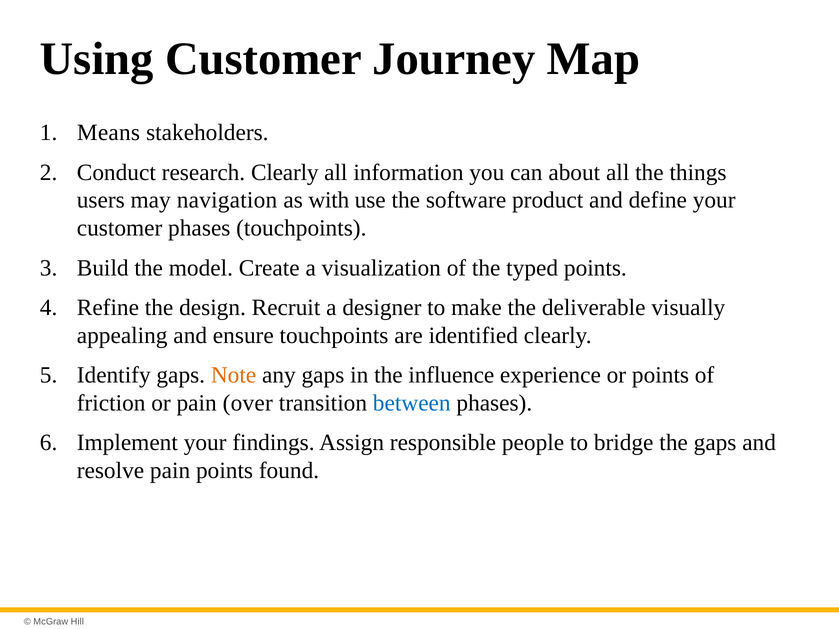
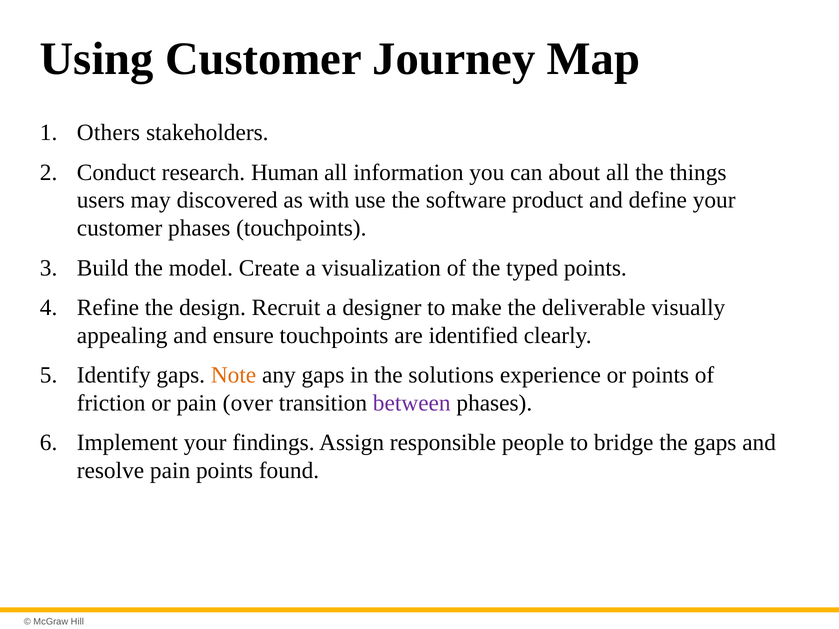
Means: Means -> Others (108, 133)
research Clearly: Clearly -> Human (285, 172)
navigation: navigation -> discovered (227, 200)
influence: influence -> solutions (451, 375)
between colour: blue -> purple (412, 403)
